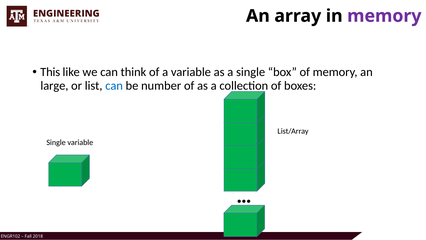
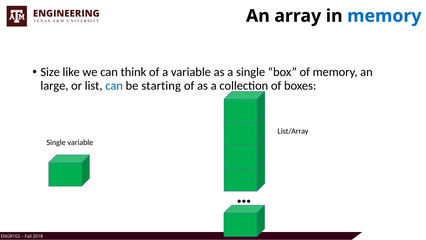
memory colour: purple -> blue (384, 16)
This: This -> Size (50, 72)
number: number -> starting (161, 85)
